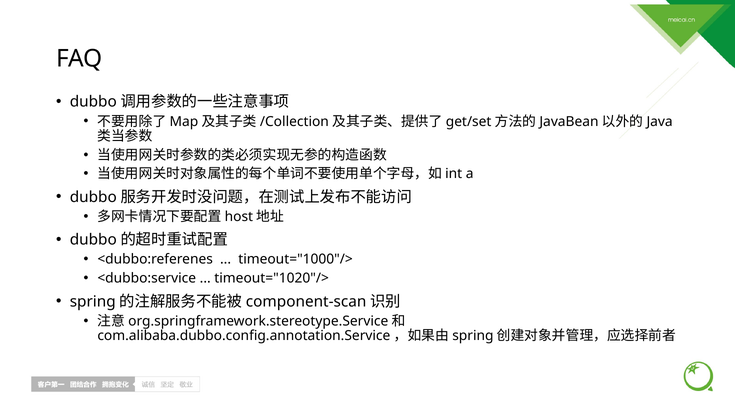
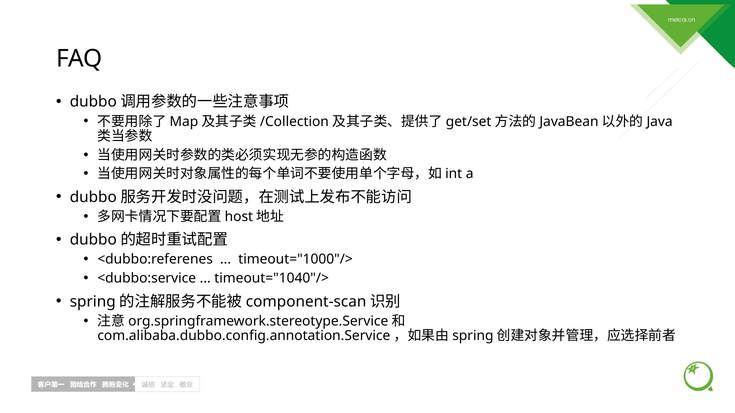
timeout="1020"/>: timeout="1020"/> -> timeout="1040"/> (272, 278)
